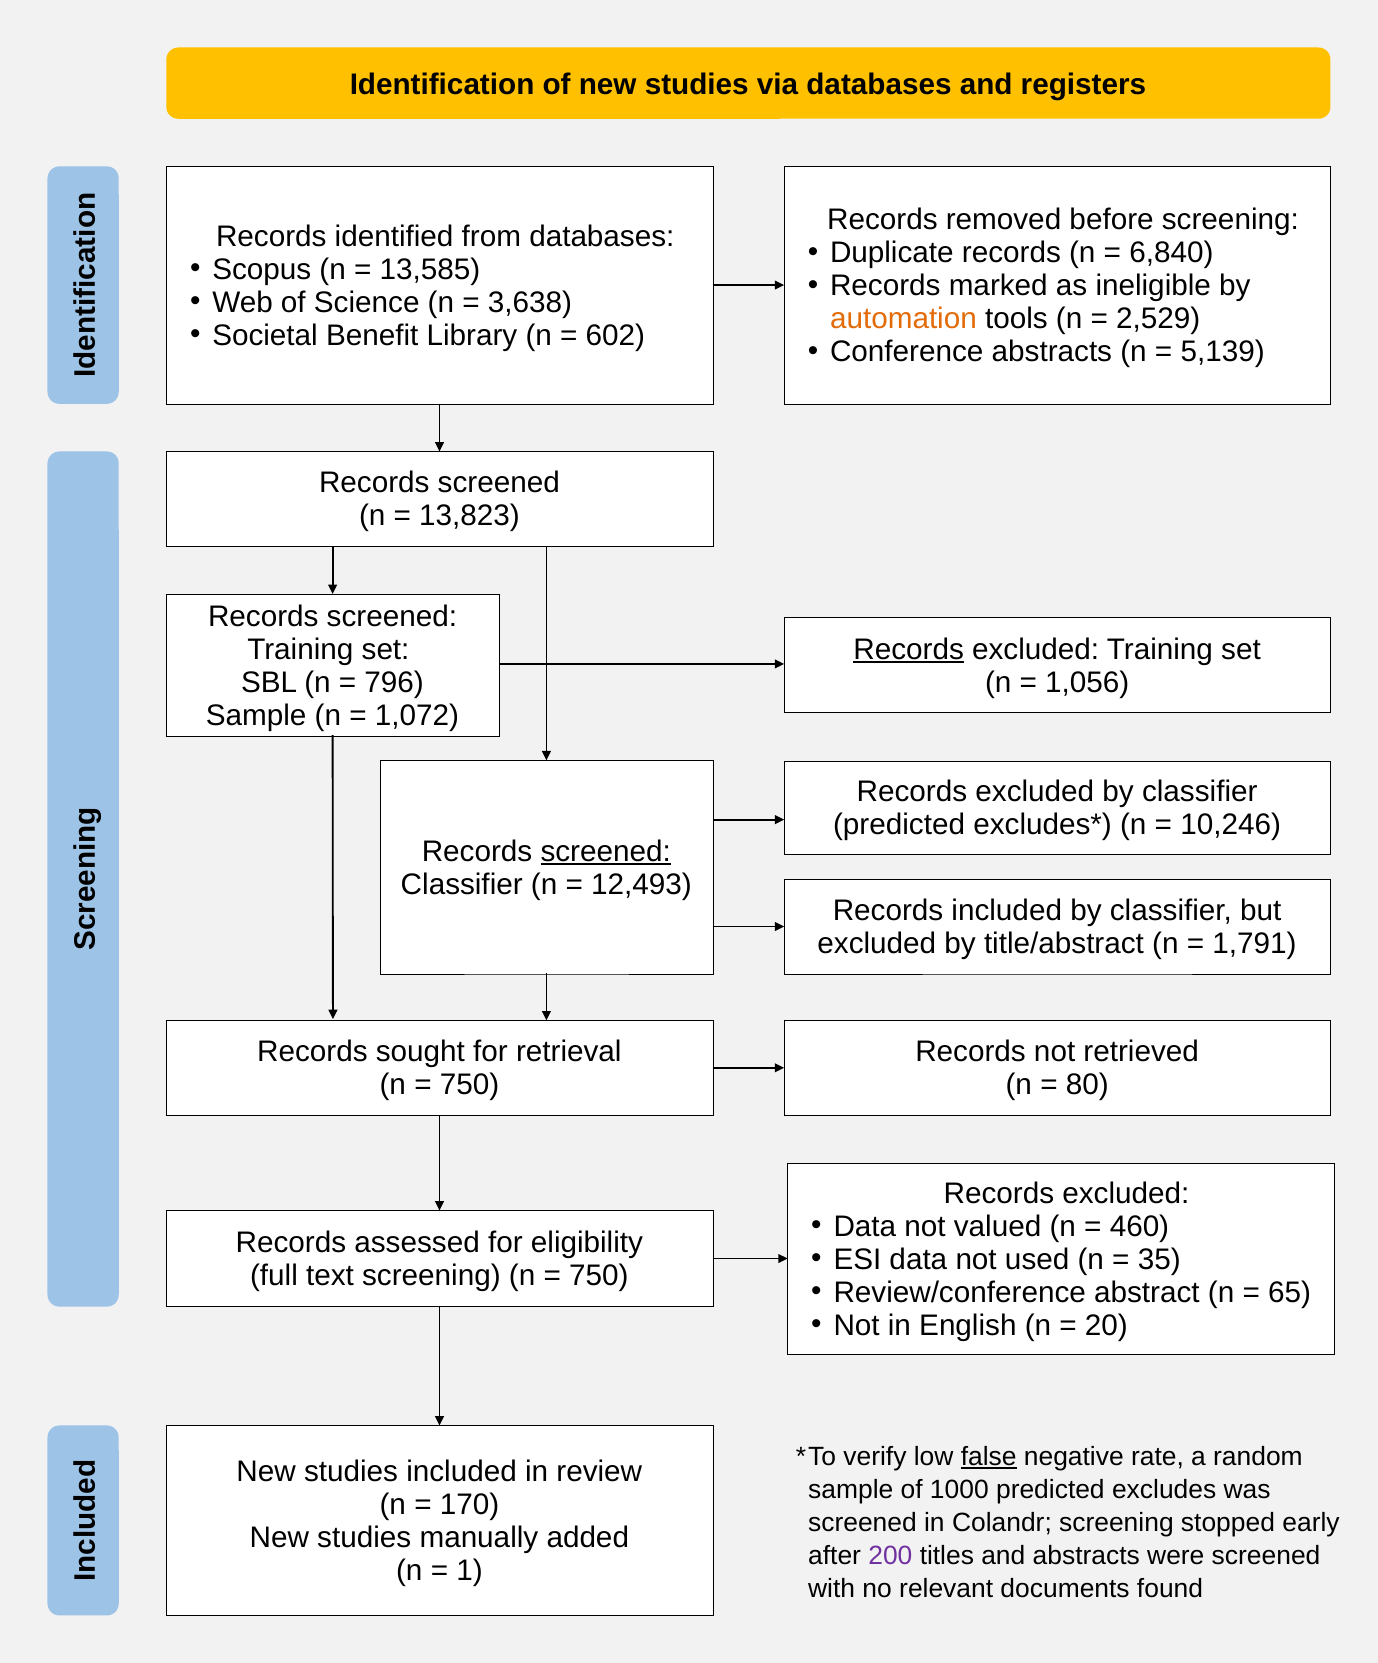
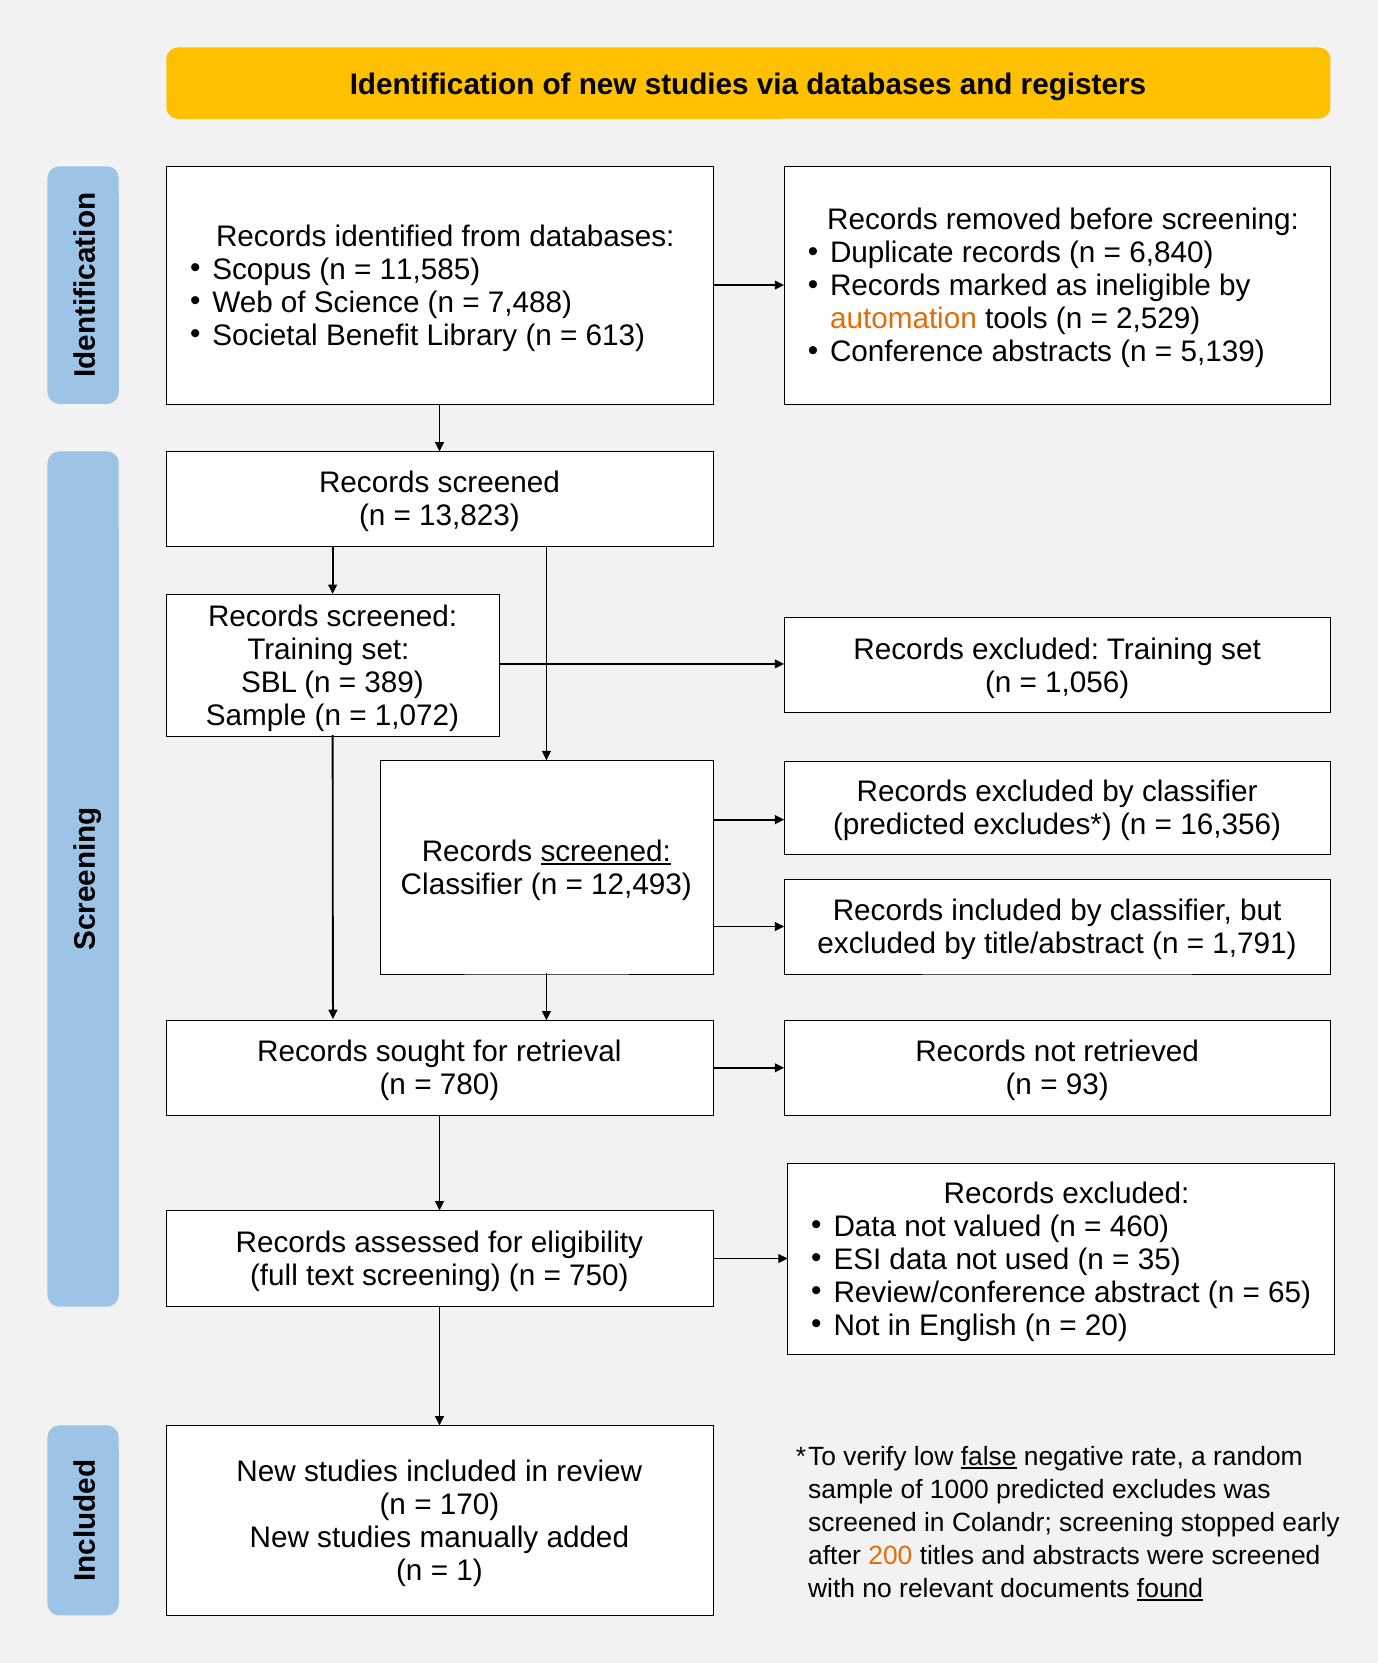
13,585: 13,585 -> 11,585 (430, 269)
3,638: 3,638 -> 7,488 (530, 302)
602: 602 -> 613 (615, 335)
Records underline: present -> none (909, 649)
796: 796 -> 389 (394, 682)
10,246: 10,246 -> 16,356 (1231, 825)
750: 750 -> 780 (469, 1085)
80: 80 -> 93 (1087, 1085)
200 colour: purple -> orange (890, 1556)
found underline: none -> present (1170, 1589)
